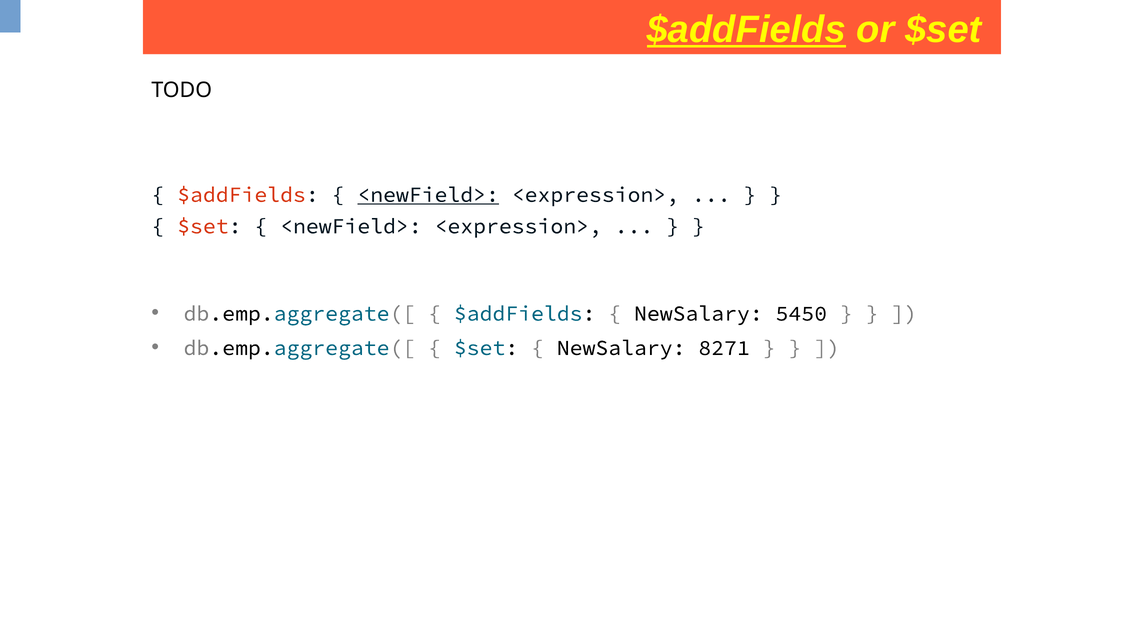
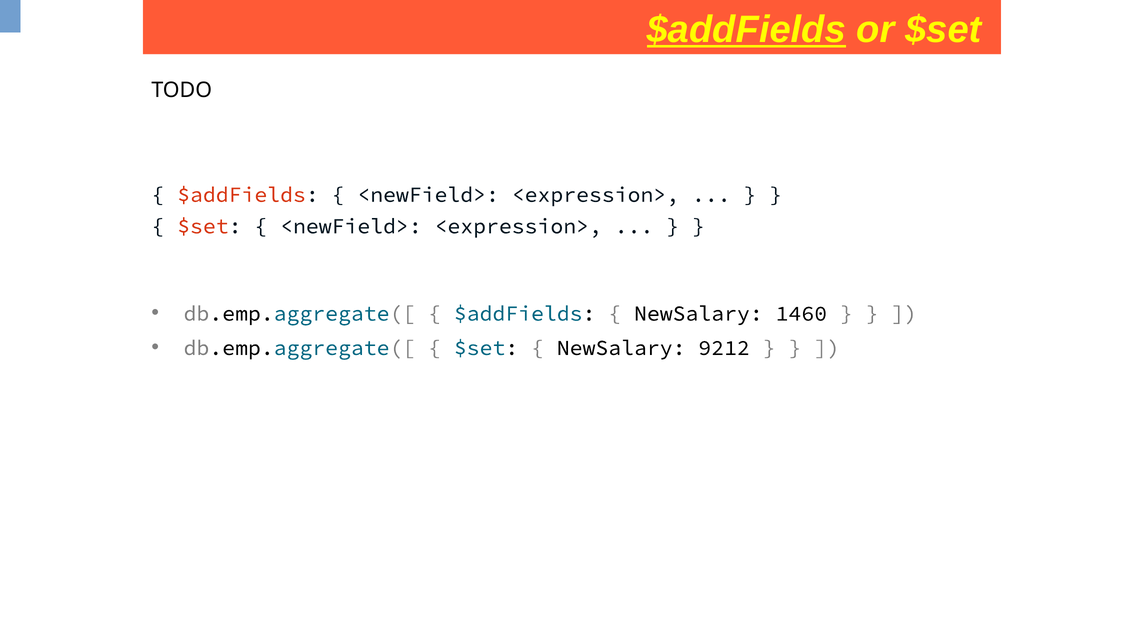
<newField> underline: present -> none (428, 195)
5450: 5450 -> 1460 (801, 313)
8271: 8271 -> 9212 (724, 348)
